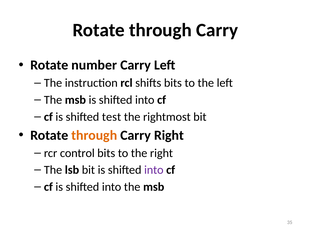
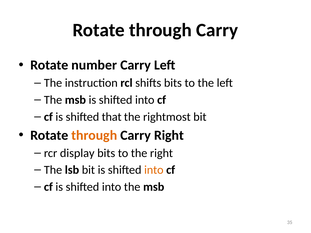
test: test -> that (112, 117)
control: control -> display (77, 153)
into colour: purple -> orange (154, 170)
